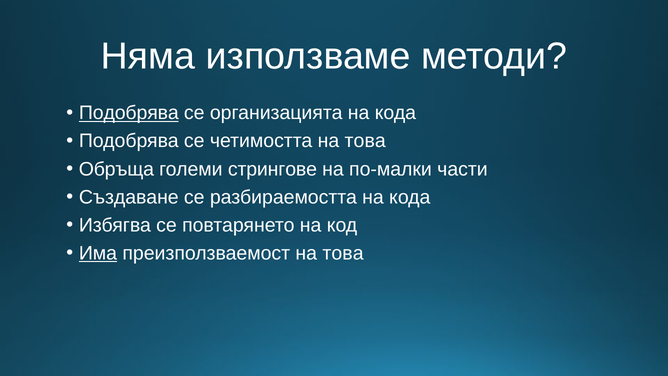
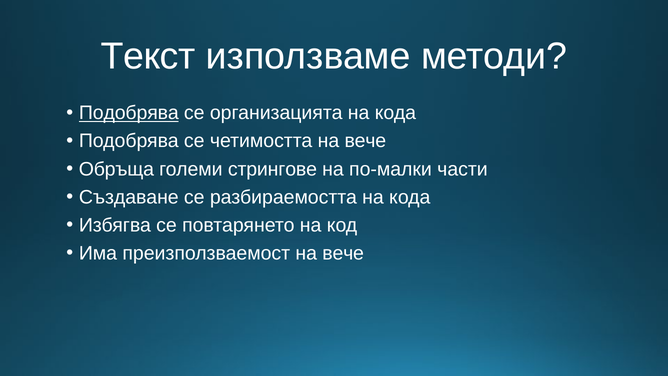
Няма: Няма -> Текст (148, 56)
четимостта на това: това -> вече (365, 141)
Има underline: present -> none (98, 253)
преизползваемост на това: това -> вече (343, 253)
